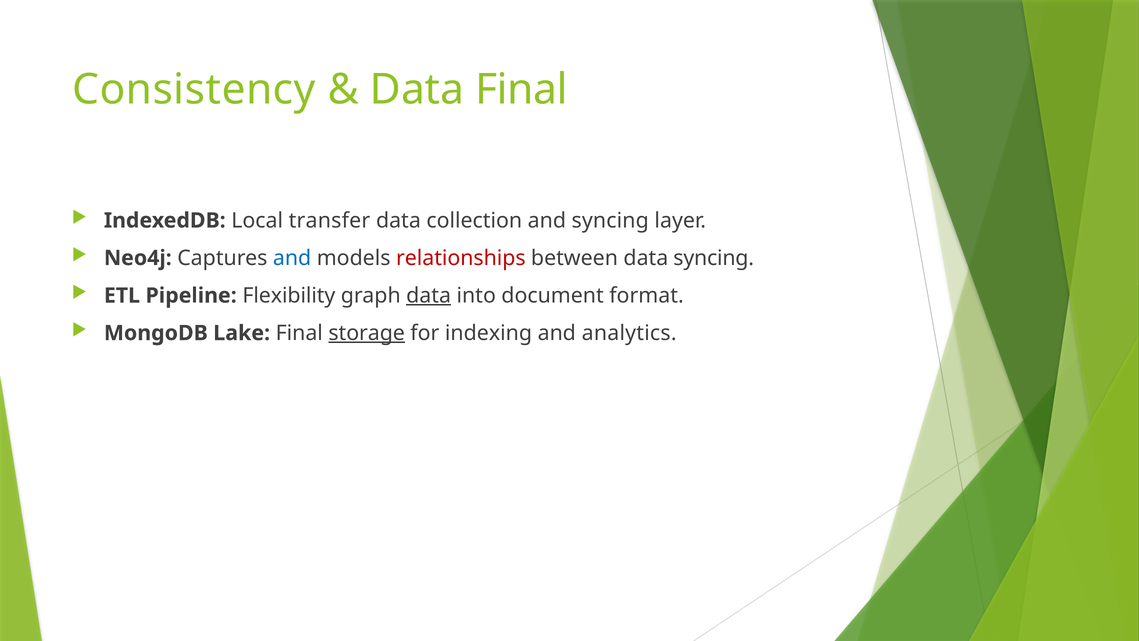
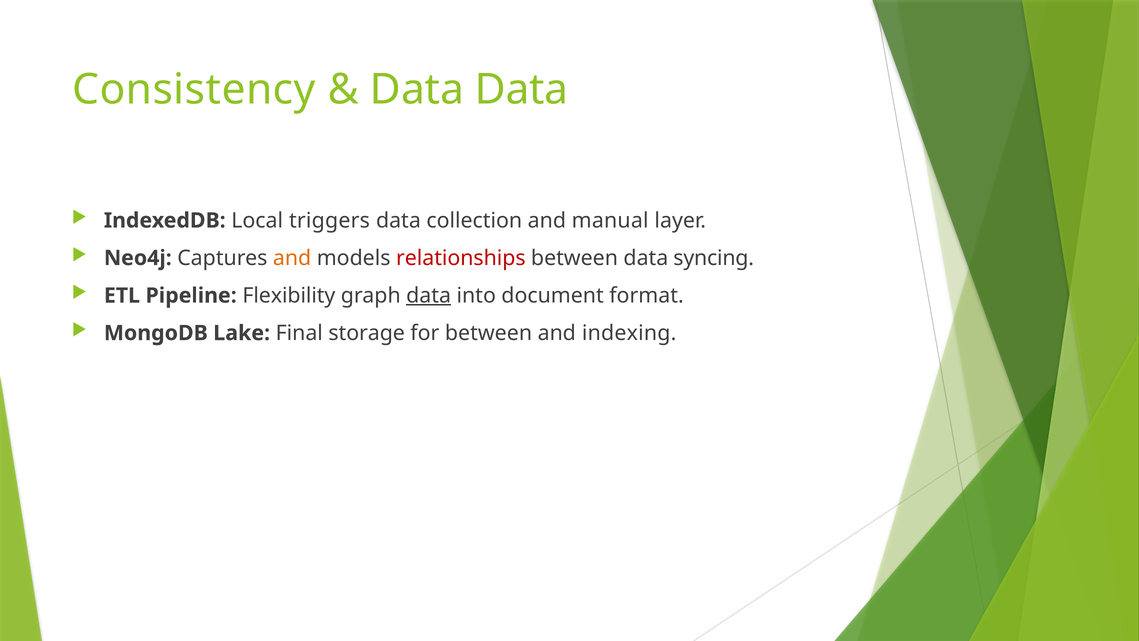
Data Final: Final -> Data (522, 90)
transfer: transfer -> triggers (329, 220)
and syncing: syncing -> manual (610, 220)
and colour: blue -> orange (292, 258)
storage underline: present -> none (367, 333)
for indexing: indexing -> between (489, 333)
analytics: analytics -> indexing (629, 333)
